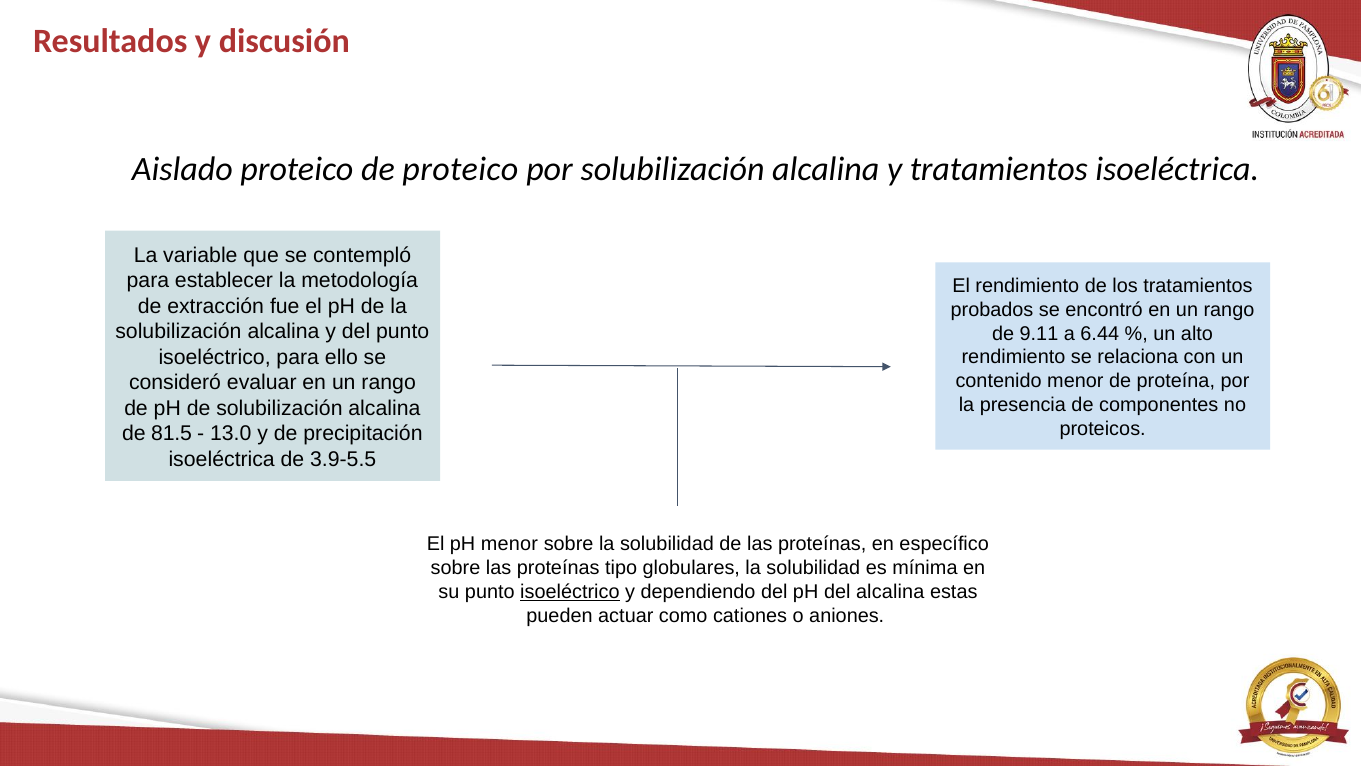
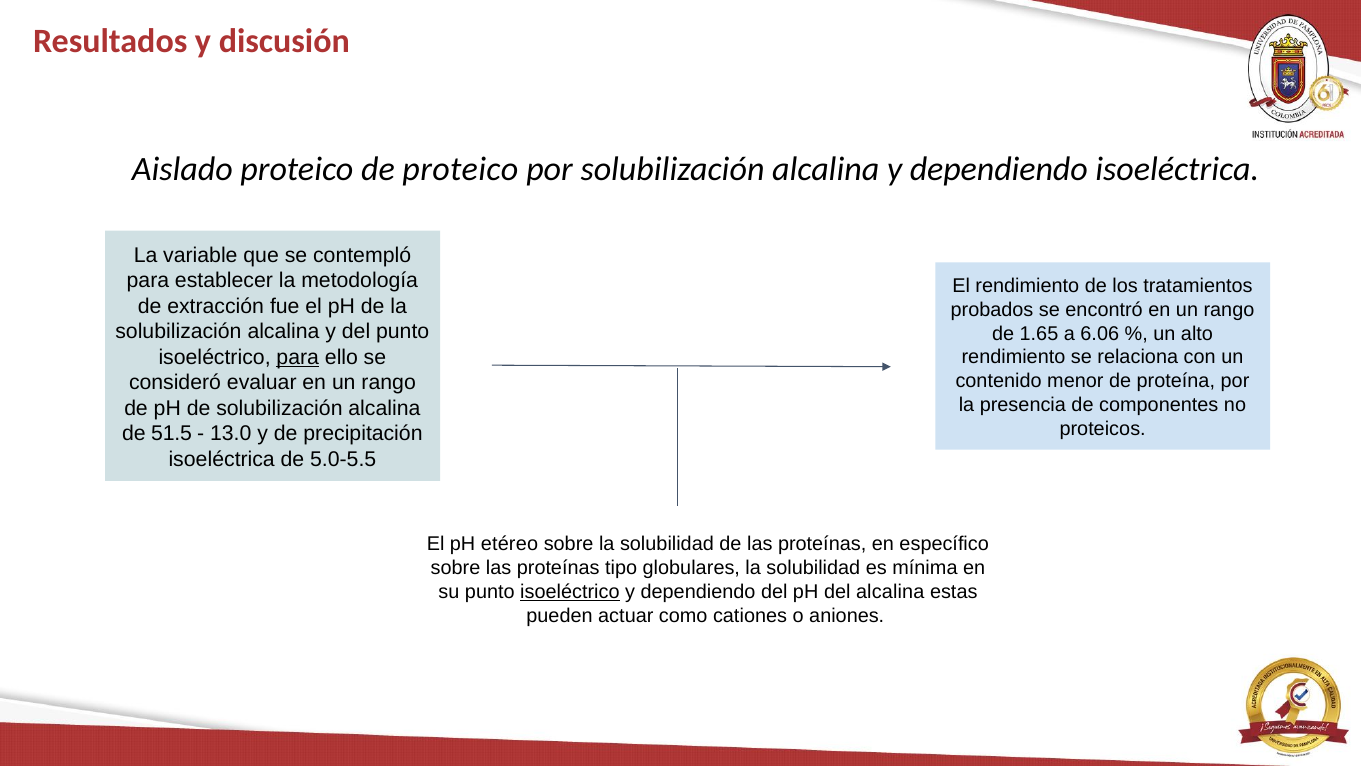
alcalina y tratamientos: tratamientos -> dependiendo (999, 169)
9.11: 9.11 -> 1.65 (1039, 333)
6.44: 6.44 -> 6.06 (1100, 333)
para underline: none -> present (298, 357)
81.5: 81.5 -> 51.5 (172, 434)
3.9-5.5: 3.9-5.5 -> 5.0-5.5 (343, 459)
pH menor: menor -> etéreo (509, 544)
